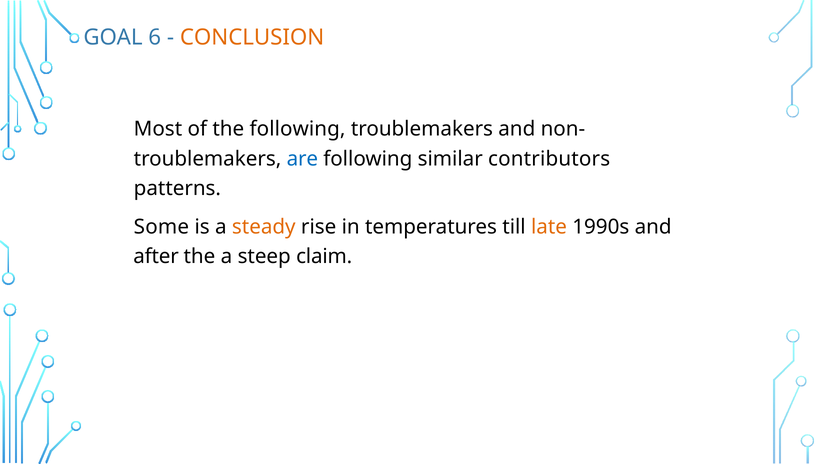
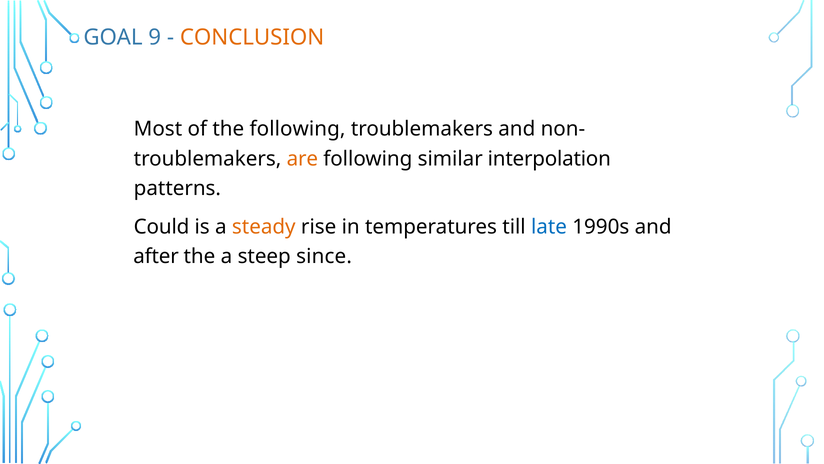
6: 6 -> 9 (155, 37)
are colour: blue -> orange (302, 159)
contributors: contributors -> interpolation (549, 159)
Some: Some -> Could (162, 226)
late colour: orange -> blue (549, 226)
claim: claim -> since (324, 256)
